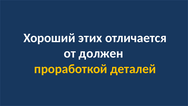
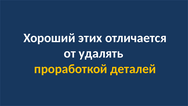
должен: должен -> удалять (101, 53)
